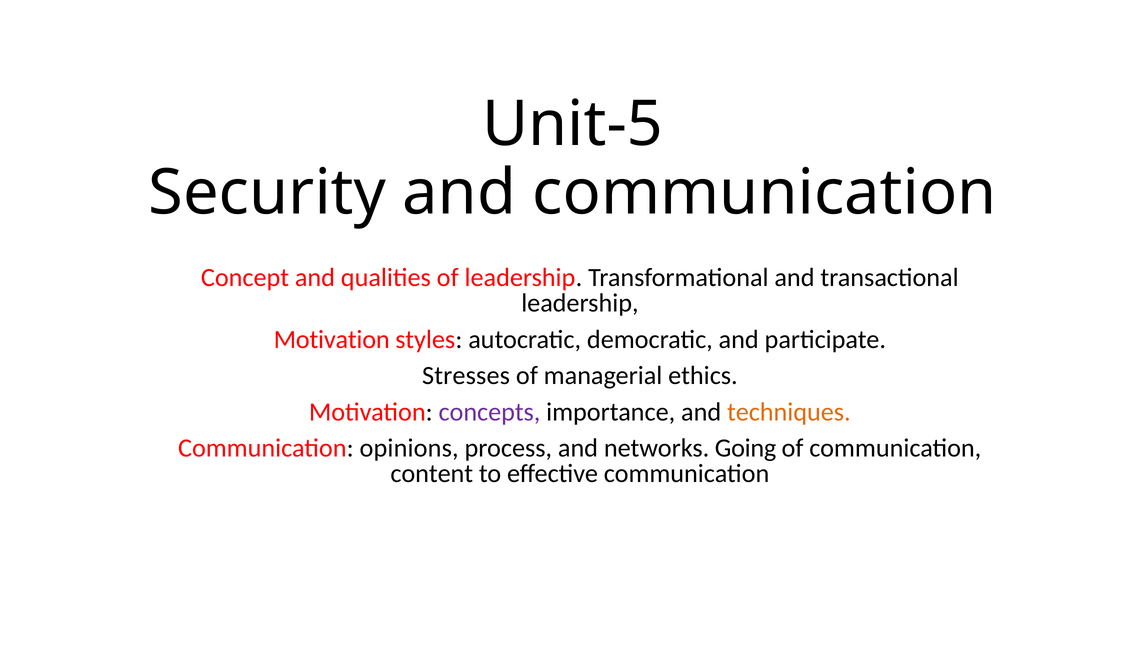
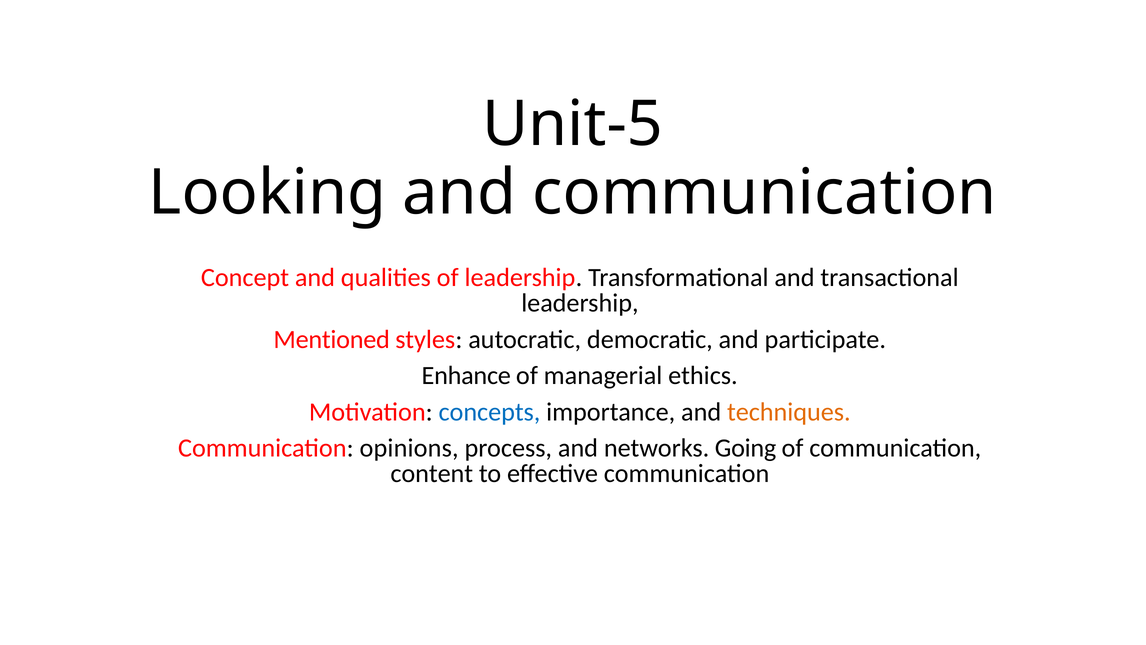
Security: Security -> Looking (267, 193)
Motivation: Motivation -> Mentioned (332, 339)
Stresses: Stresses -> Enhance (466, 375)
concepts colour: purple -> blue (489, 412)
